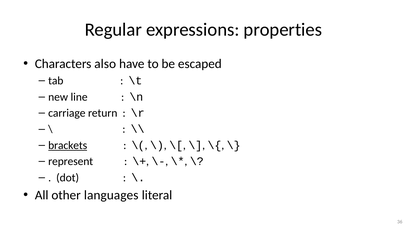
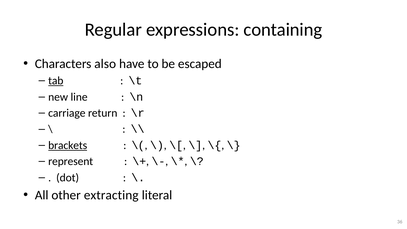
properties: properties -> containing (283, 30)
tab underline: none -> present (56, 81)
languages: languages -> extracting (111, 195)
